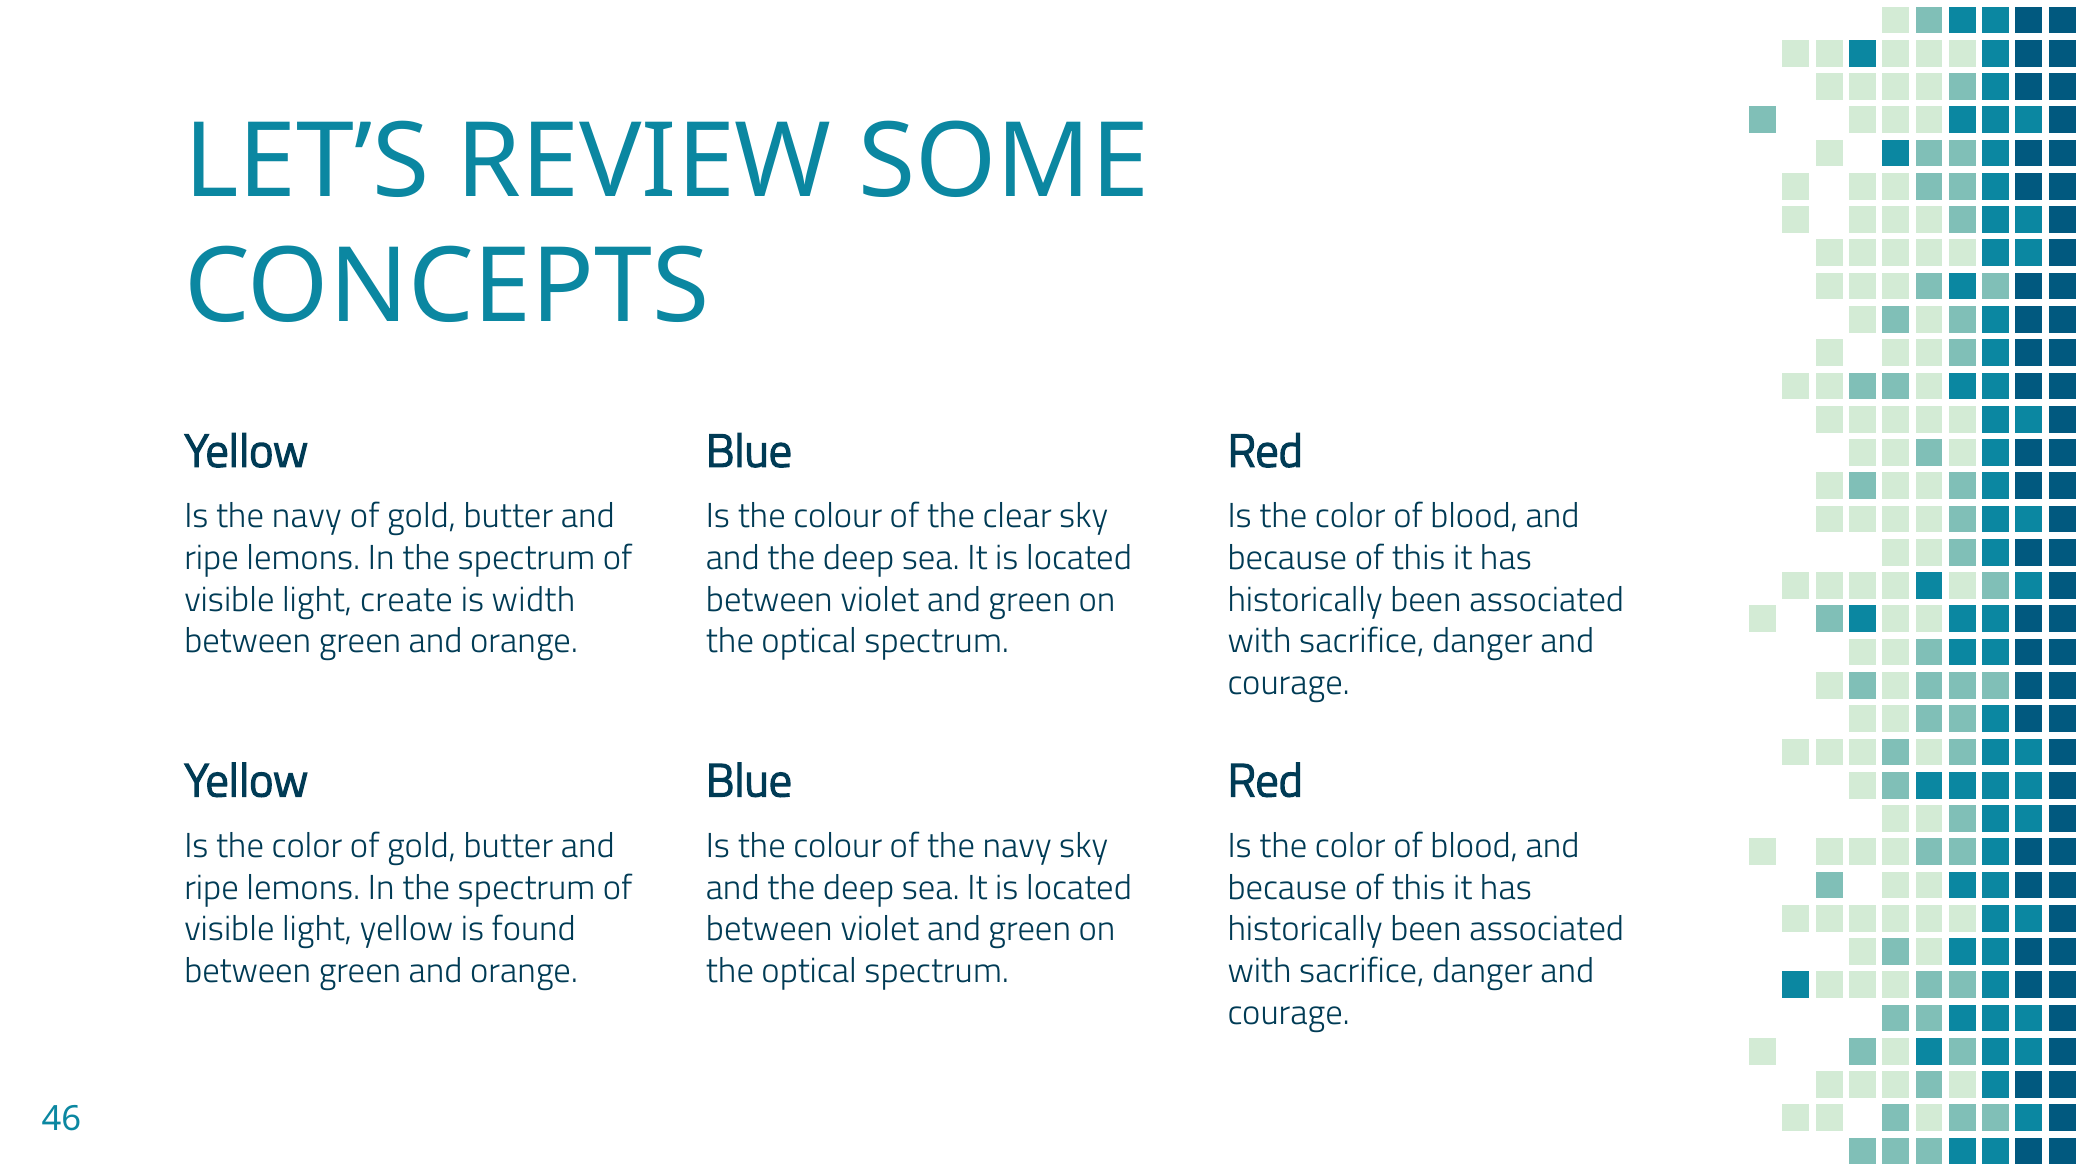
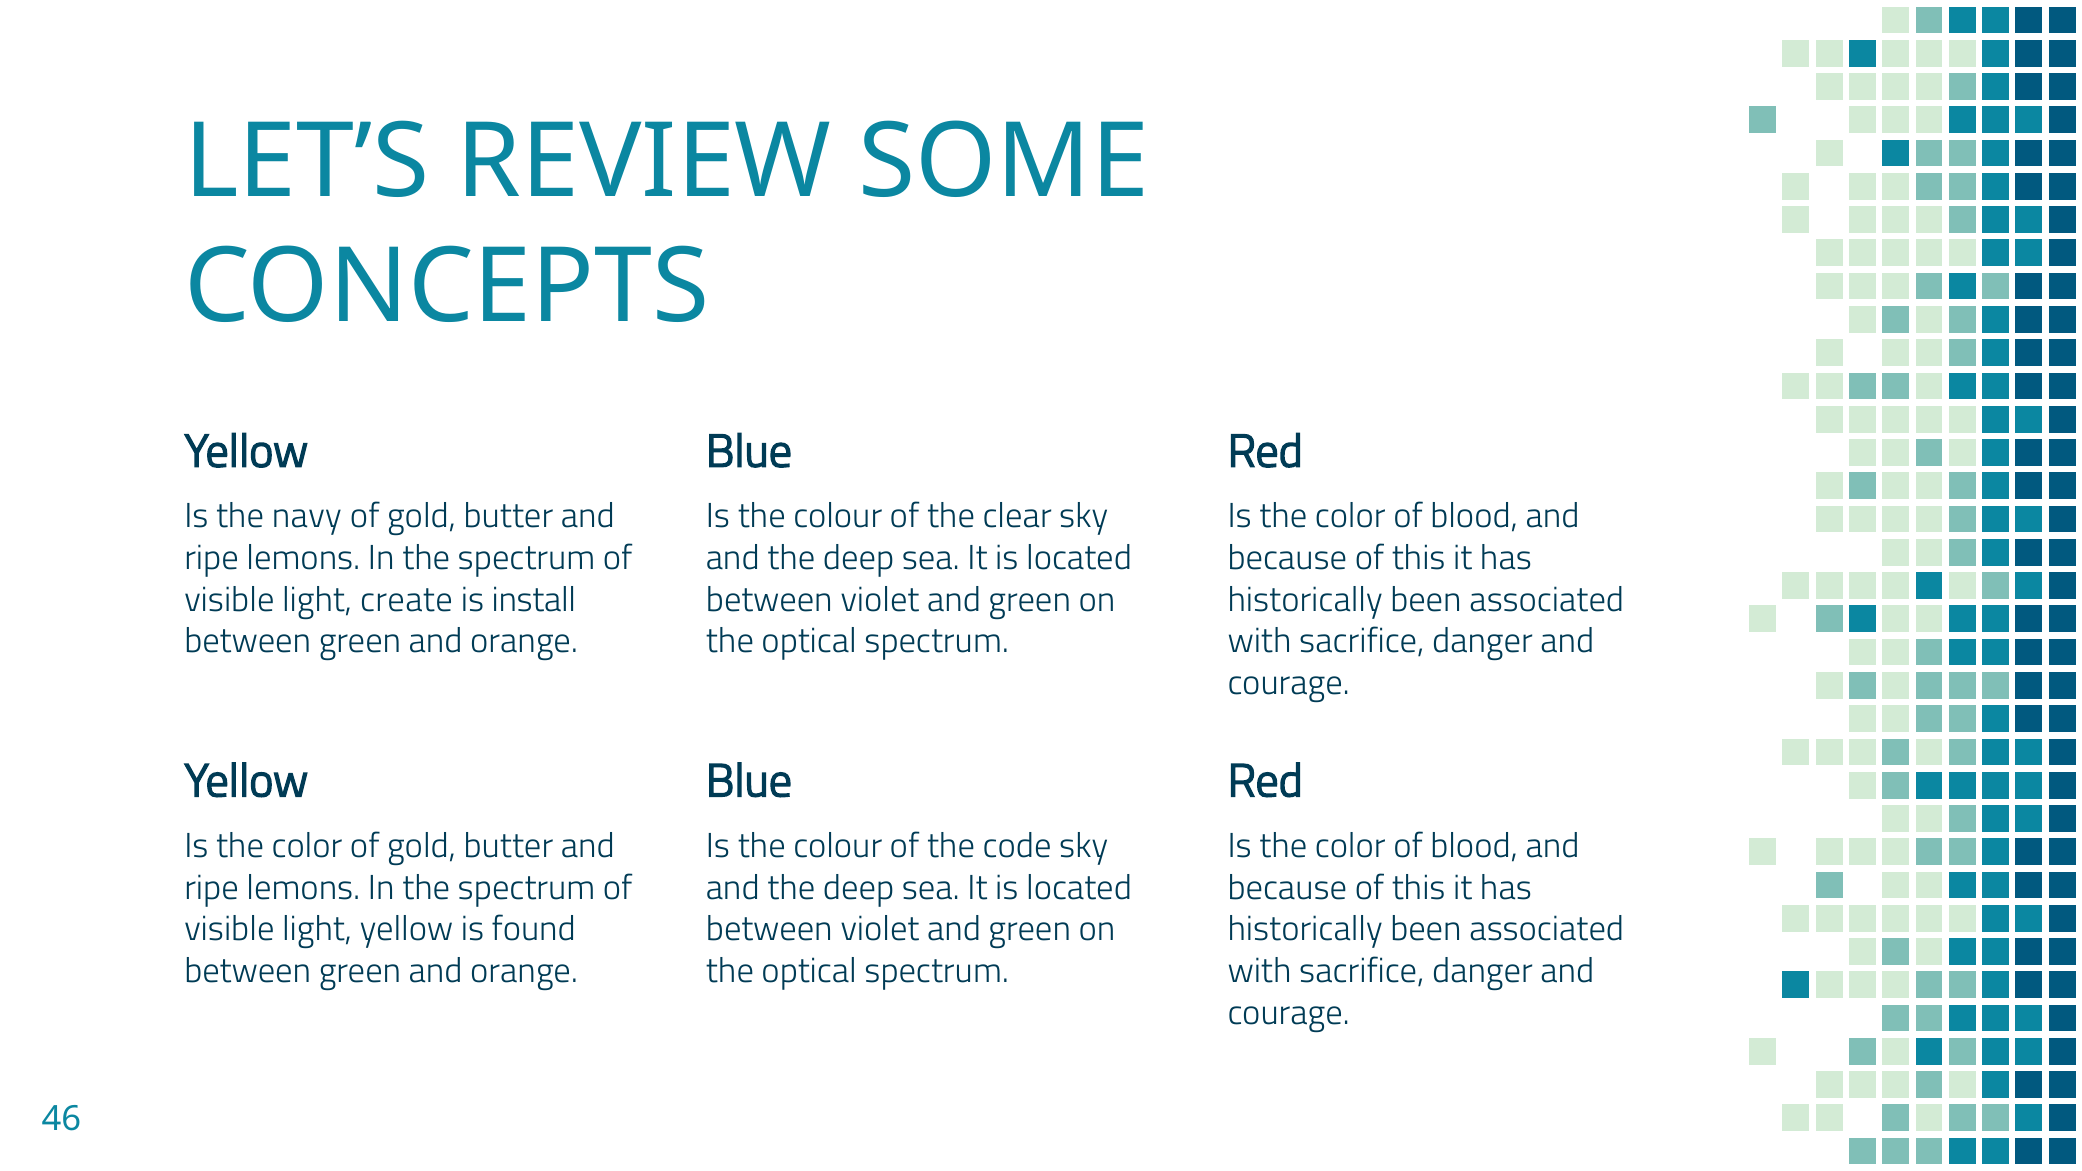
width: width -> install (534, 600)
of the navy: navy -> code (1017, 846)
